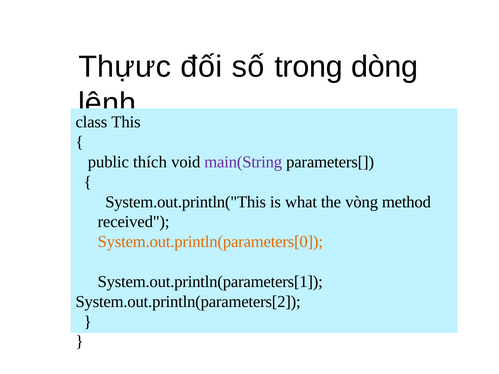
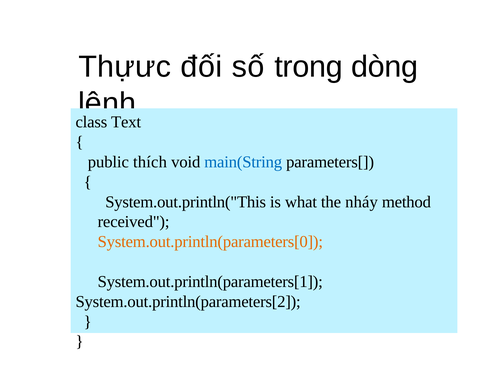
This: This -> Text (126, 122)
main(String colour: purple -> blue (243, 162)
vòng: vòng -> nháy (362, 202)
